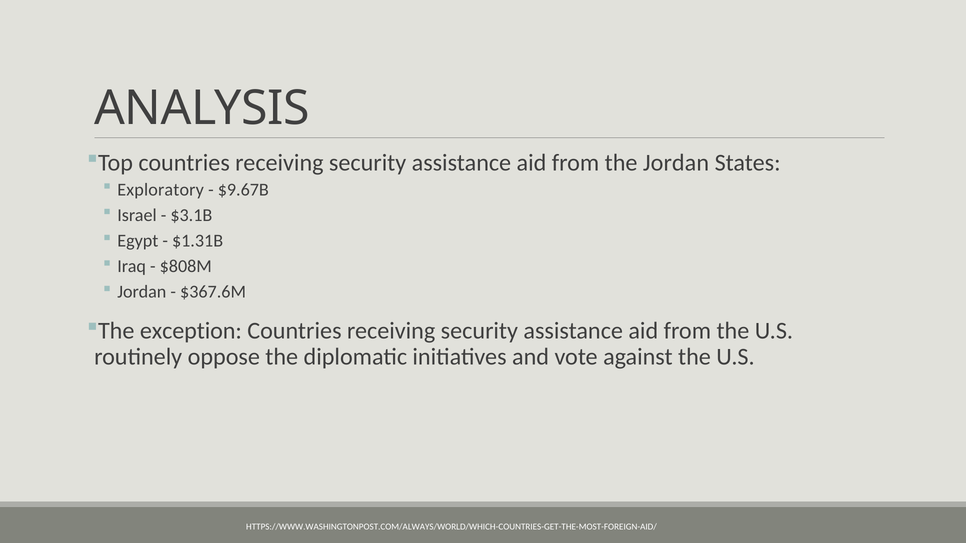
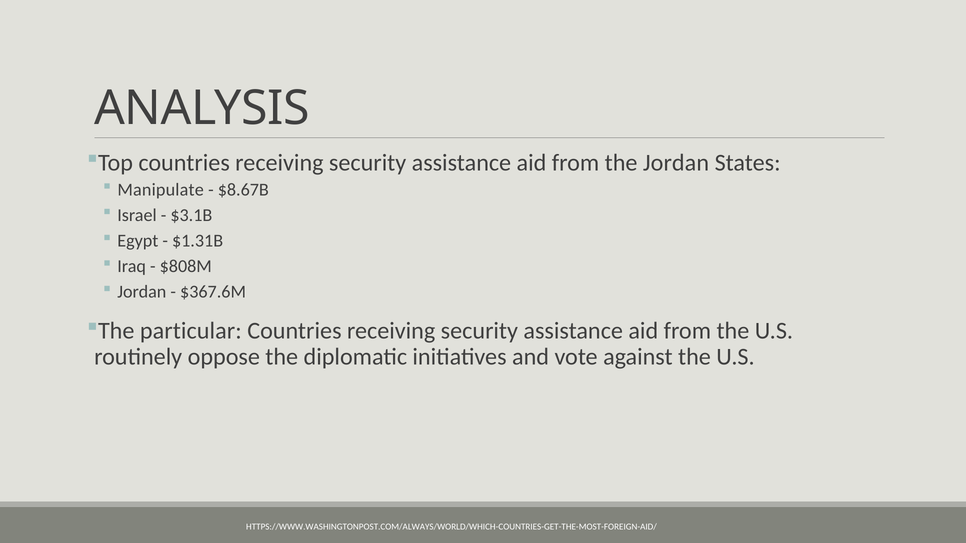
Exploratory: Exploratory -> Manipulate (161, 190)
$9.67B: $9.67B -> $8.67B (243, 190)
exception: exception -> particular (191, 331)
